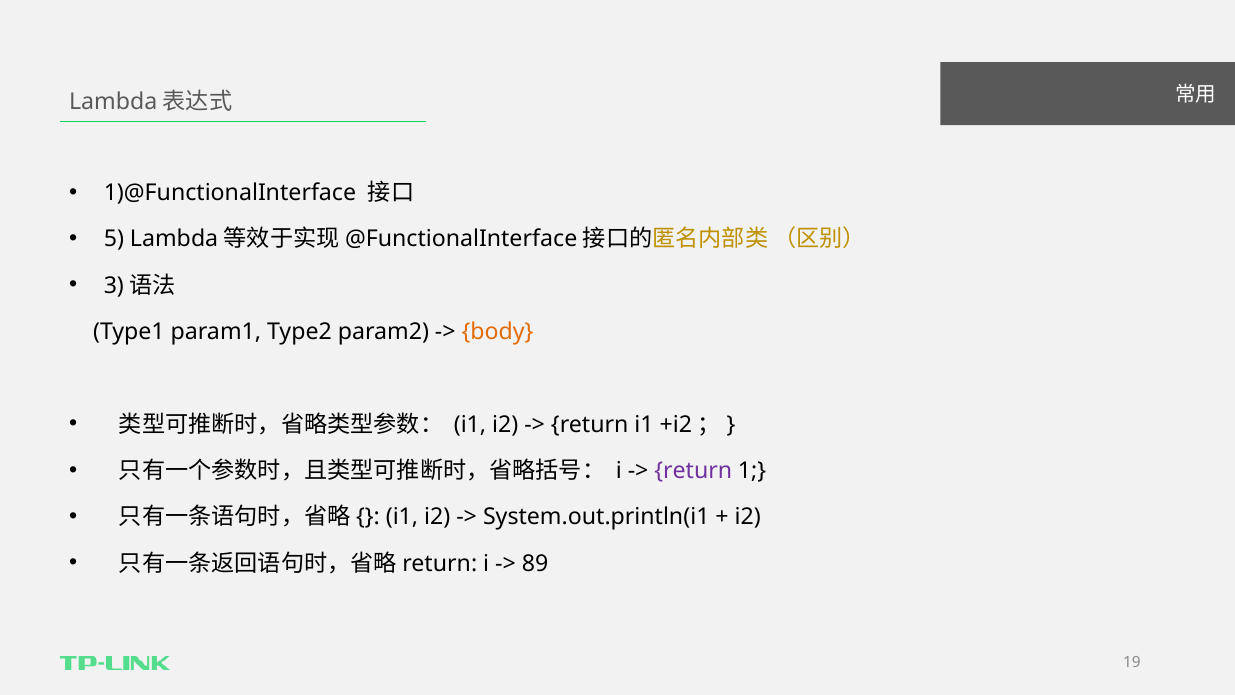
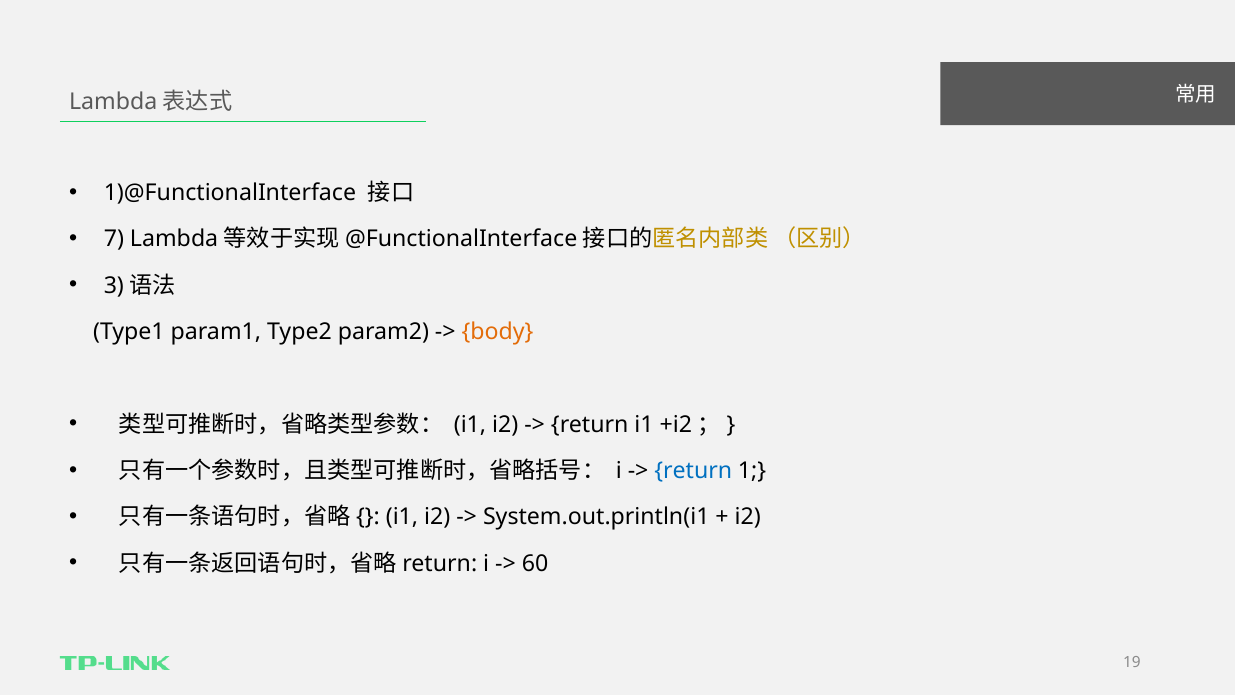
5: 5 -> 7 (114, 239)
return colour: purple -> blue (693, 471)
89: 89 -> 60 (535, 563)
